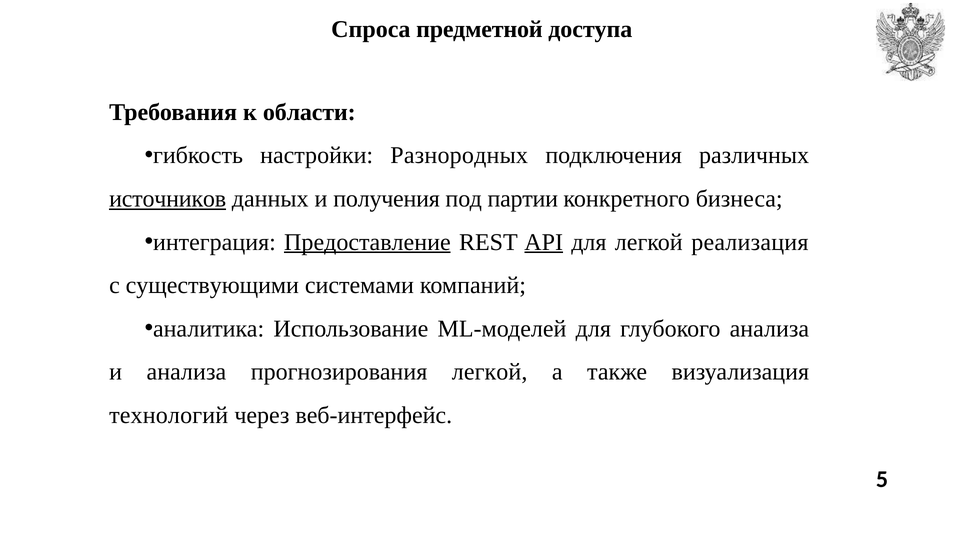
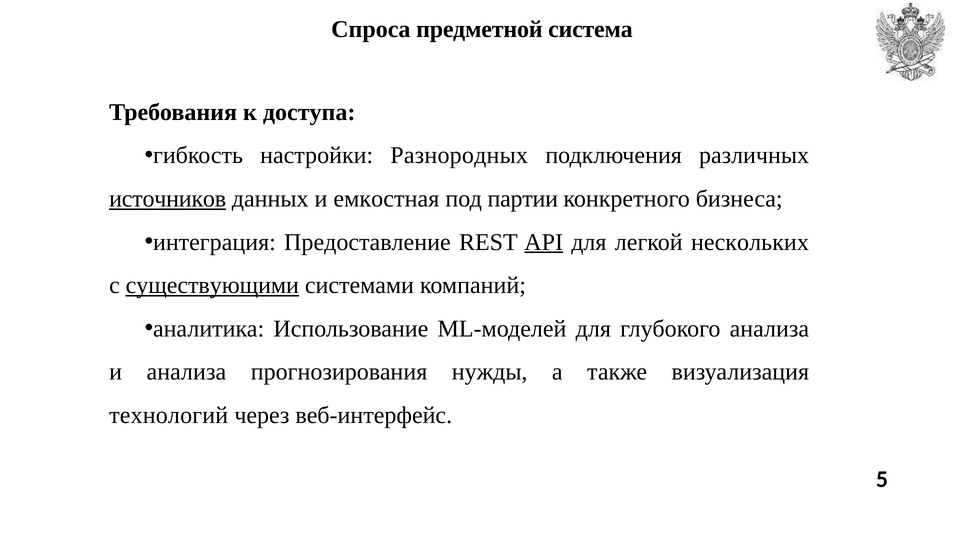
доступа: доступа -> система (590, 29)
области: области -> доступа (309, 112)
получения: получения -> емкостная (386, 199)
Предоставление underline: present -> none (367, 242)
реализация: реализация -> нескольких (750, 242)
существующими underline: none -> present (212, 285)
прогнозирования легкой: легкой -> нужды (490, 372)
